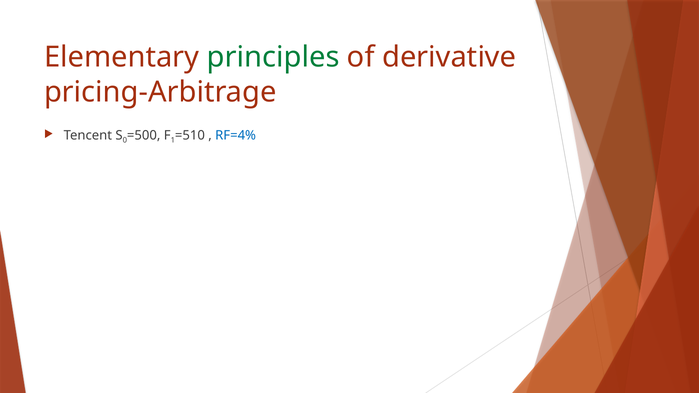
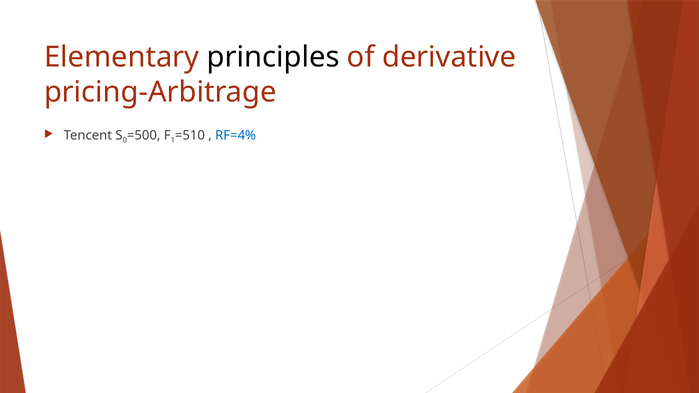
principles colour: green -> black (273, 57)
